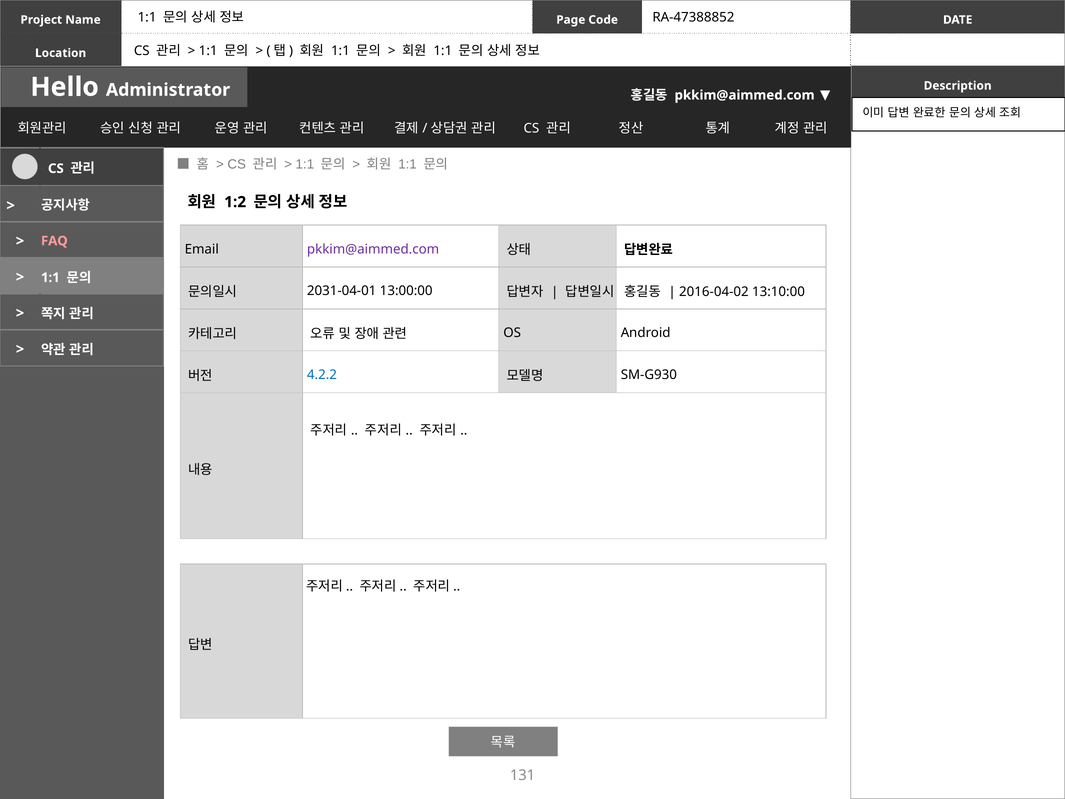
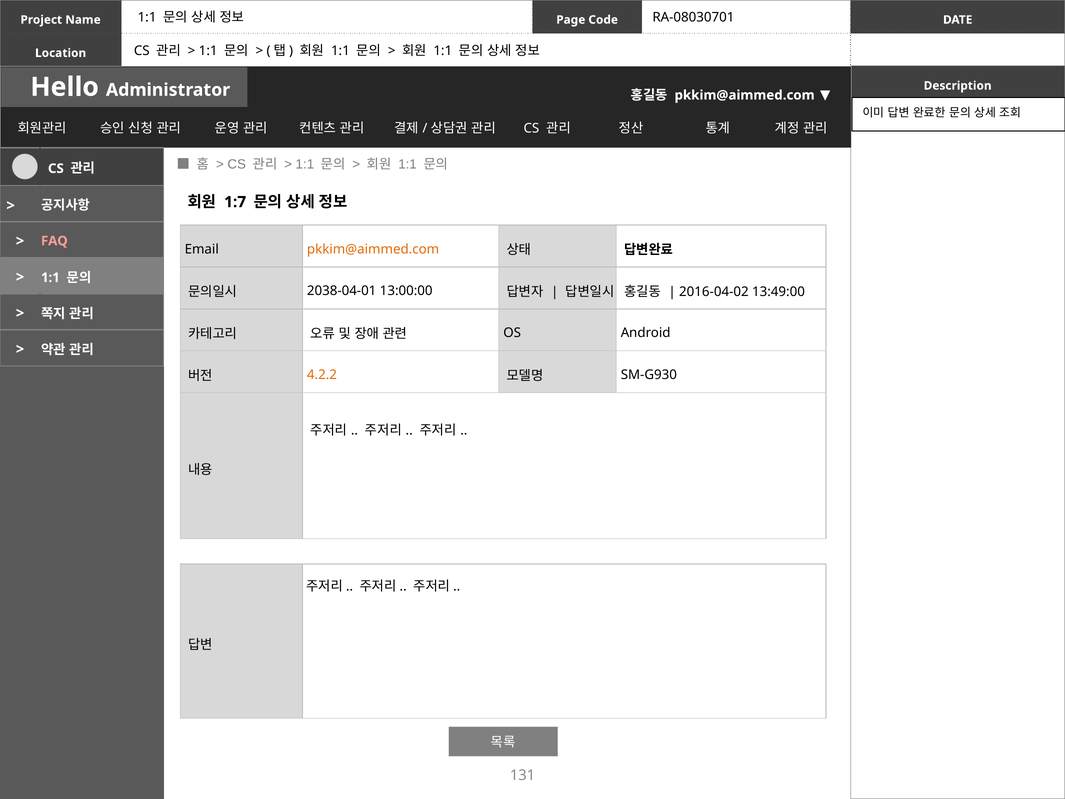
RA-47388852: RA-47388852 -> RA-08030701 (693, 17)
1:2: 1:2 -> 1:7 (235, 202)
pkkim@aimmed.com colour: purple -> orange (373, 249)
2031-04-01: 2031-04-01 -> 2038-04-01 (342, 291)
13:10:00: 13:10:00 -> 13:49:00 (778, 292)
4.2.2 colour: blue -> orange (322, 375)
